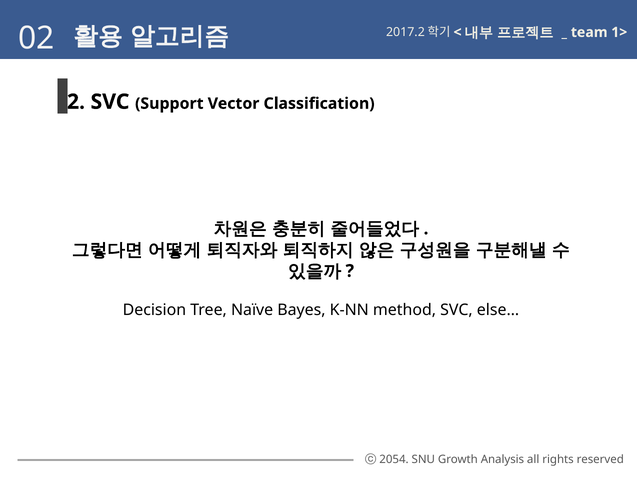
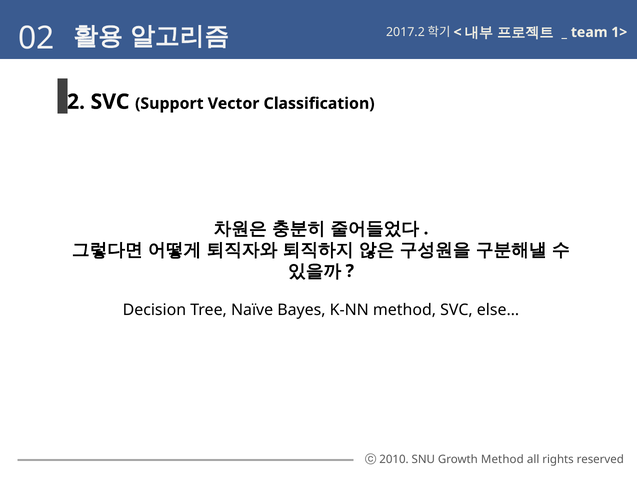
2054: 2054 -> 2010 (394, 459)
Growth Analysis: Analysis -> Method (502, 459)
